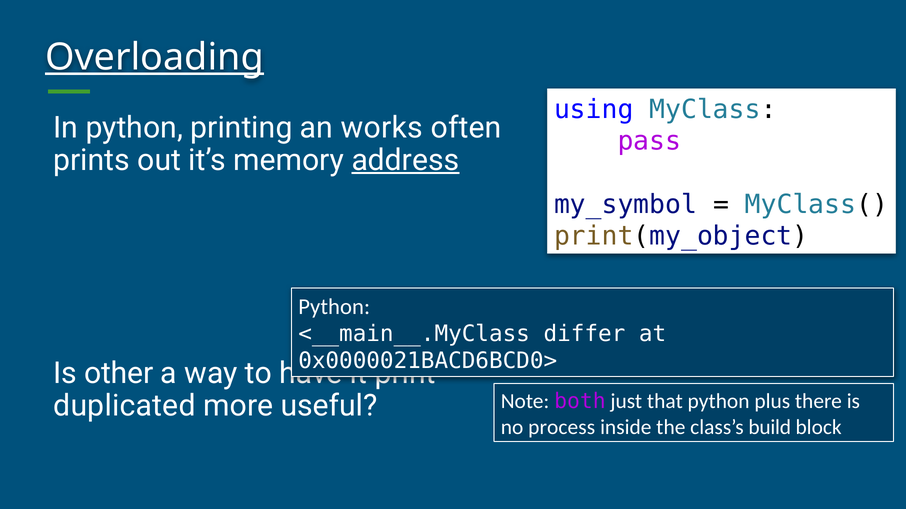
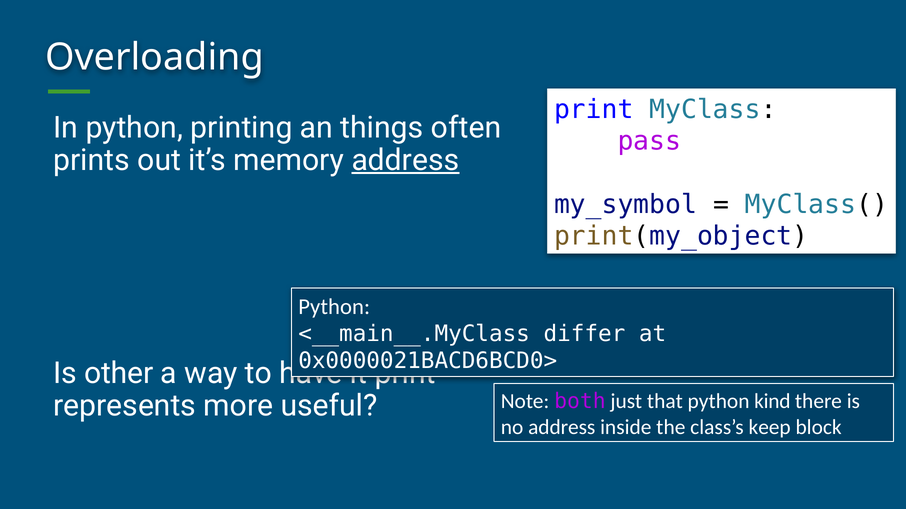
Overloading underline: present -> none (155, 57)
using: using -> print (594, 110)
works: works -> things (382, 128)
plus: plus -> kind (772, 402)
duplicated: duplicated -> represents (125, 406)
no process: process -> address (562, 428)
build: build -> keep (770, 428)
